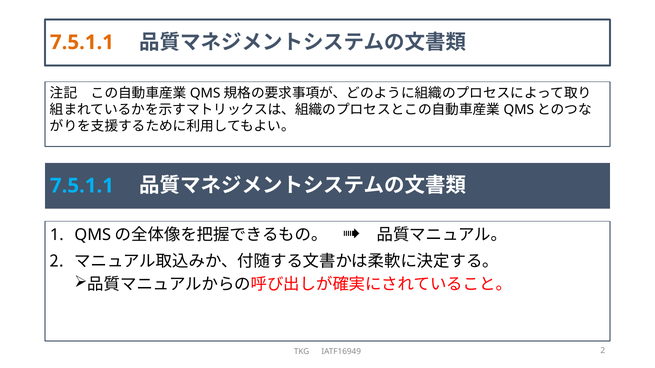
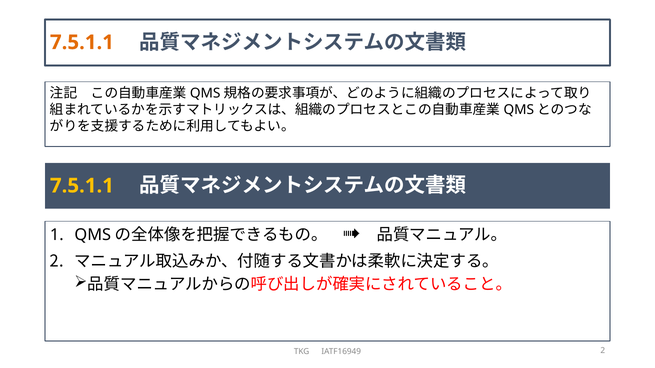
7.5.1.1 colour: light blue -> yellow (82, 186)
